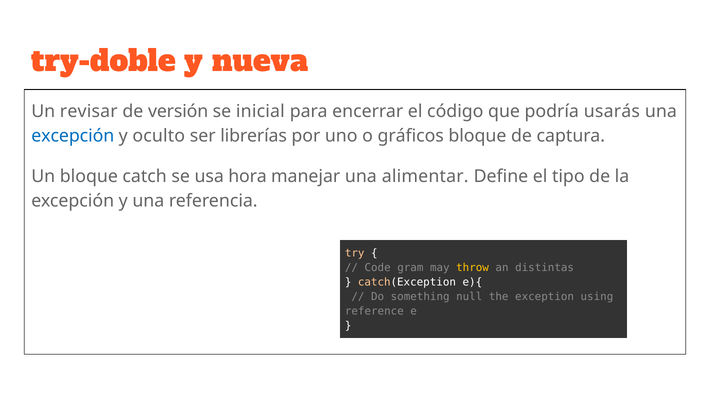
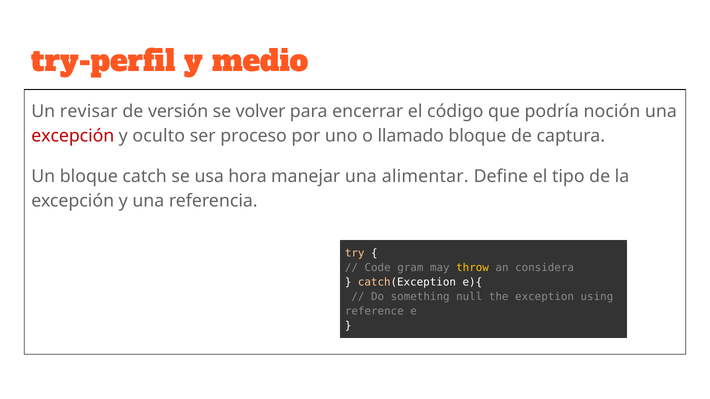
try-doble: try-doble -> try-perfil (103, 61)
nueva: nueva -> medio (260, 61)
inicial: inicial -> volver (261, 112)
usarás: usarás -> noción (612, 112)
excepción colour: blue -> red (73, 136)
librerías: librerías -> proceso (254, 136)
gráficos: gráficos -> llamado (411, 136)
distintas: distintas -> considera (545, 268)
